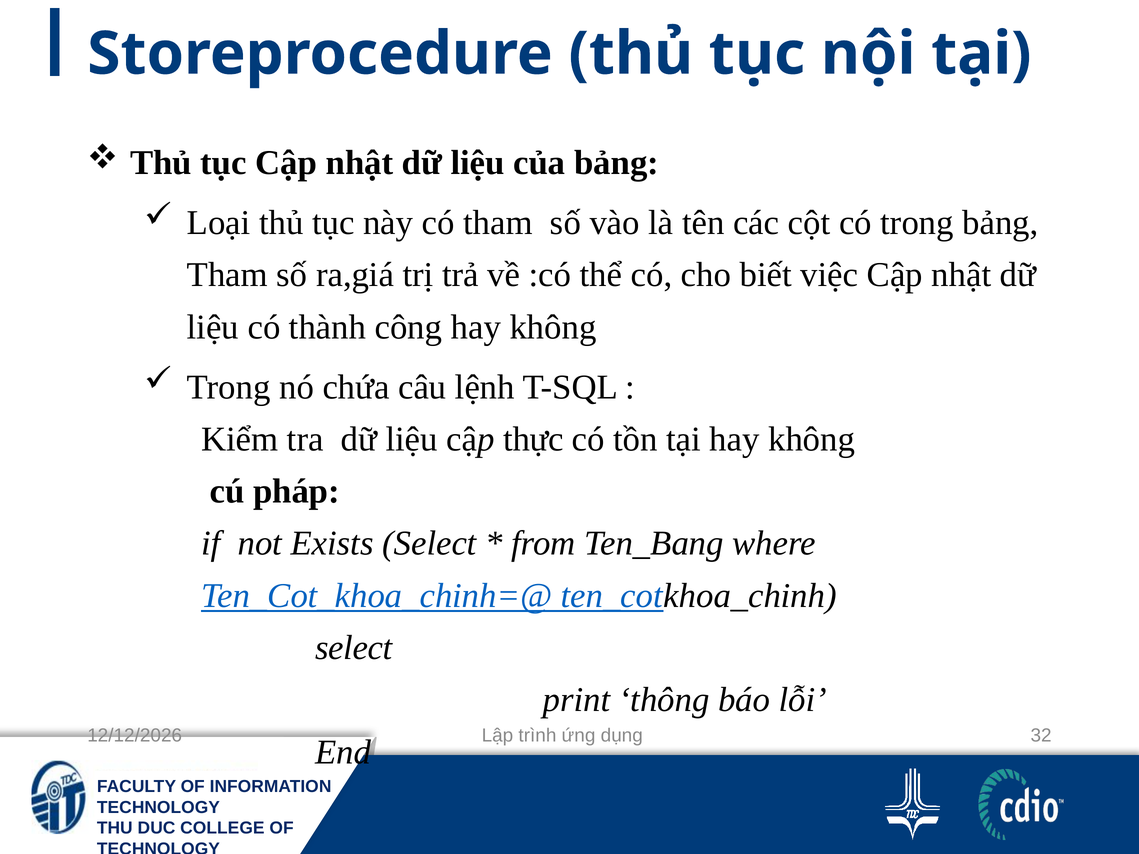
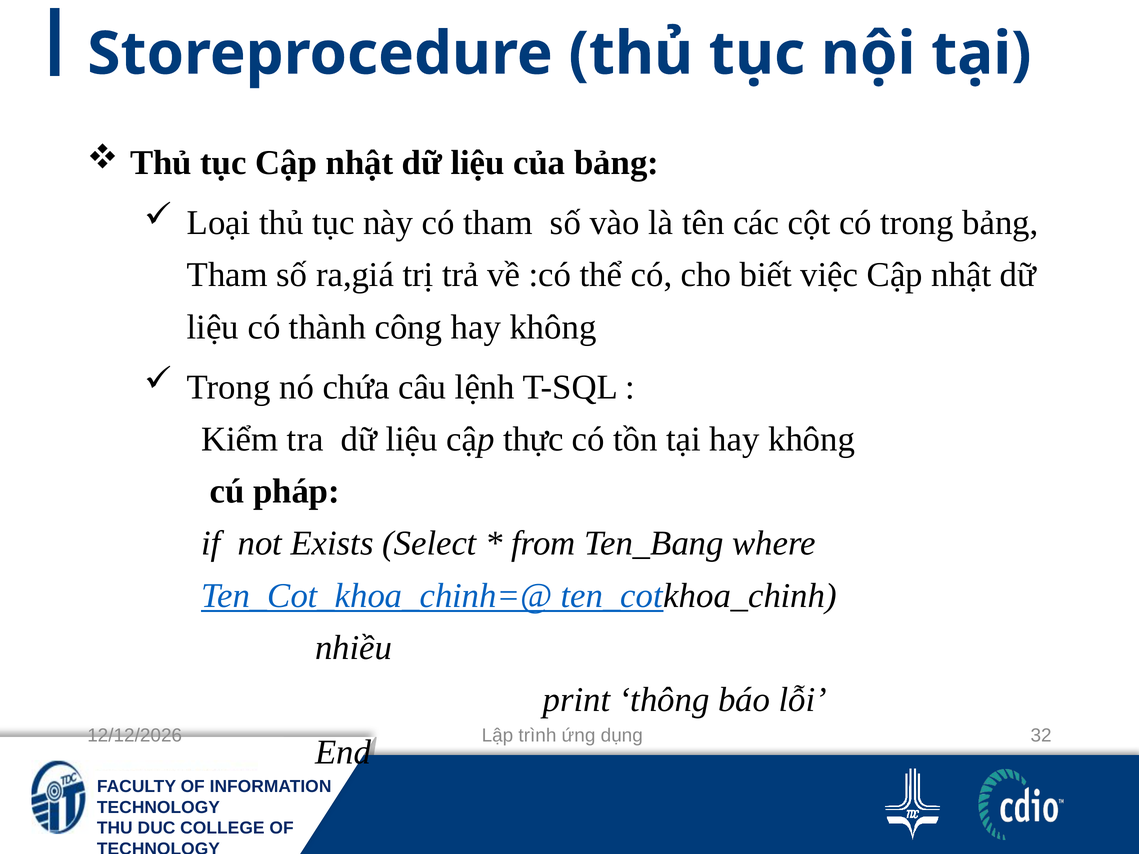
select: select -> nhiều (354, 648)
